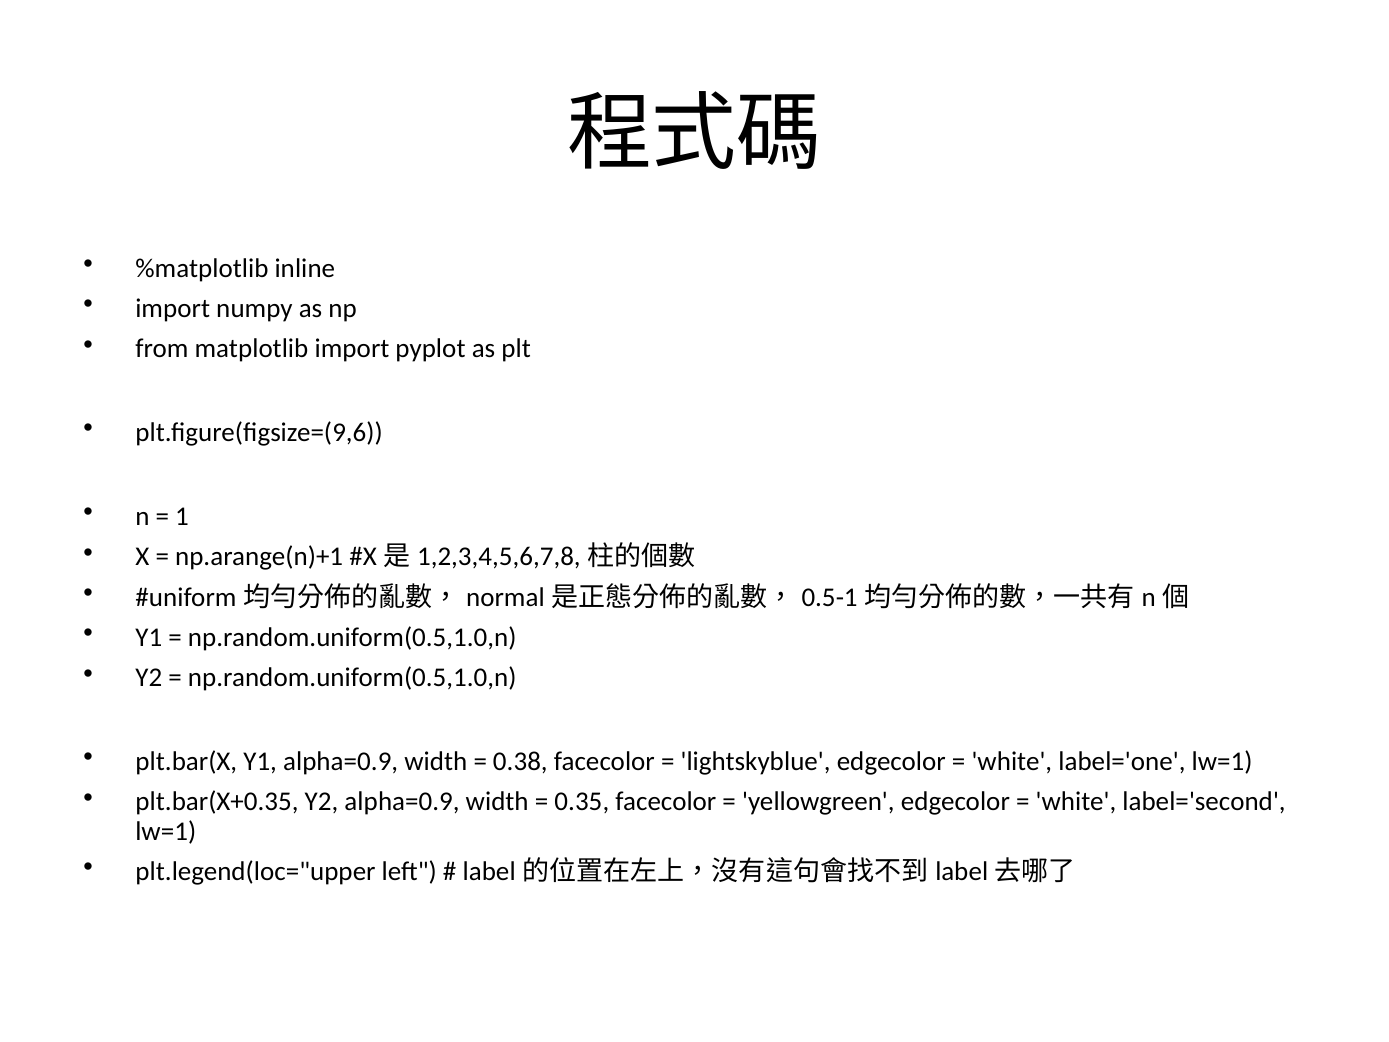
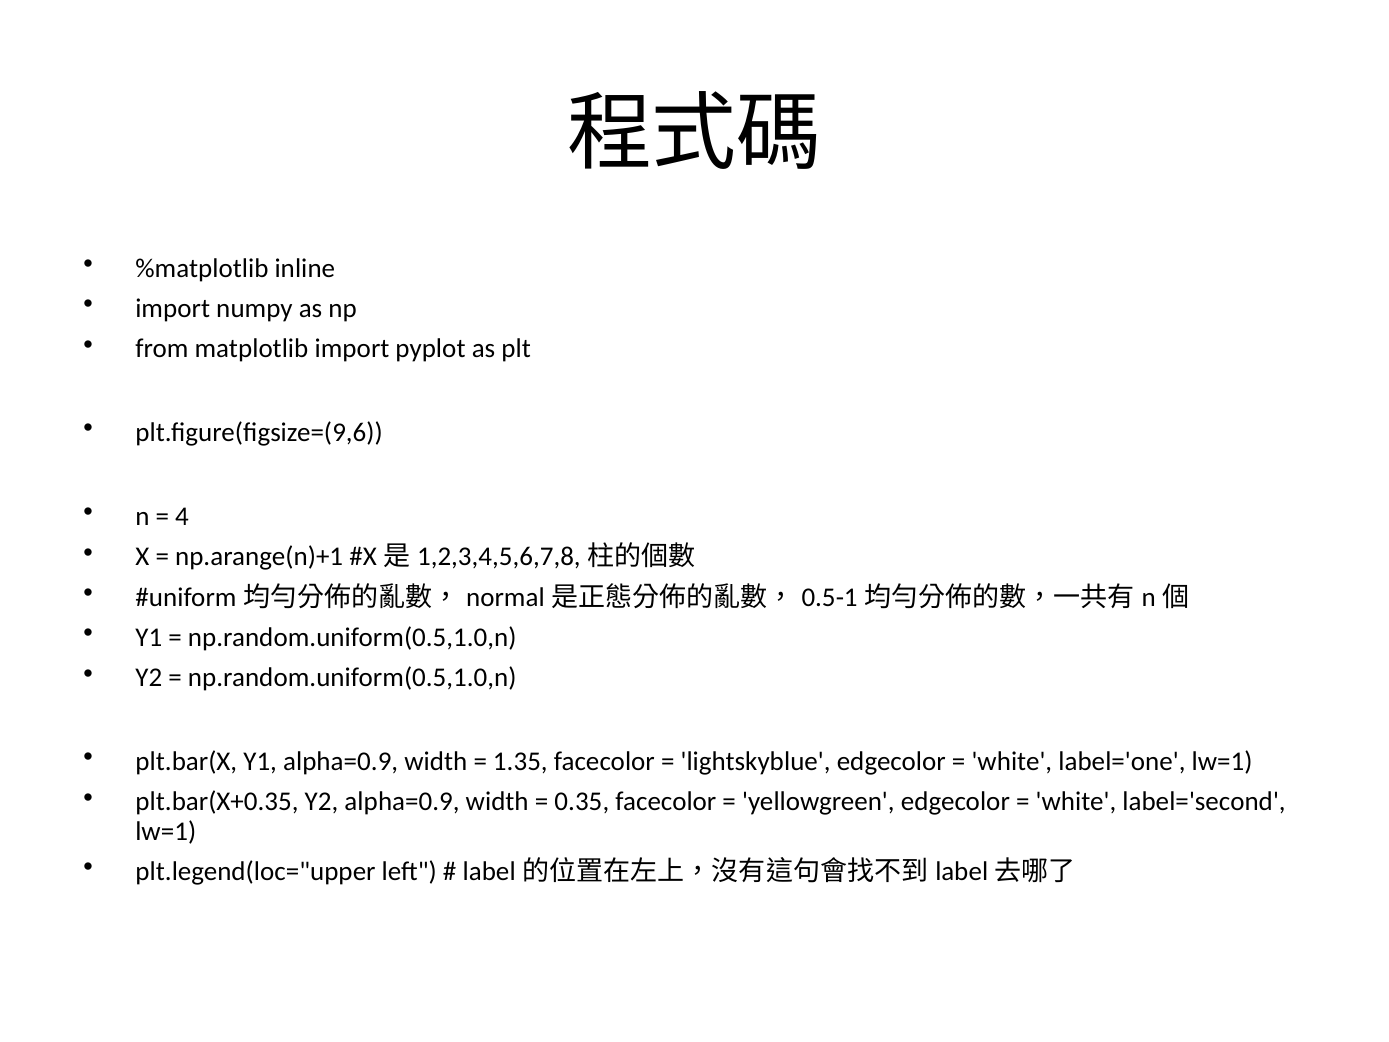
1: 1 -> 4 (182, 516)
0.38: 0.38 -> 1.35 (520, 761)
